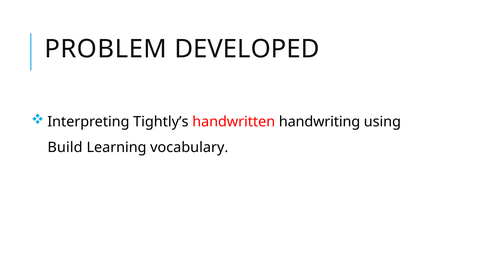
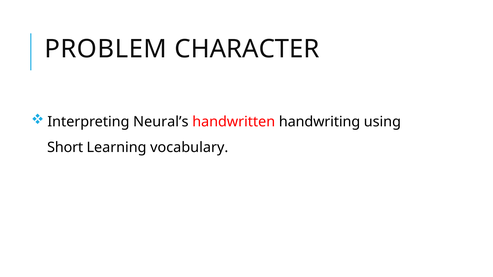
DEVELOPED: DEVELOPED -> CHARACTER (247, 49)
Tightly’s: Tightly’s -> Neural’s (161, 122)
Build: Build -> Short (65, 148)
